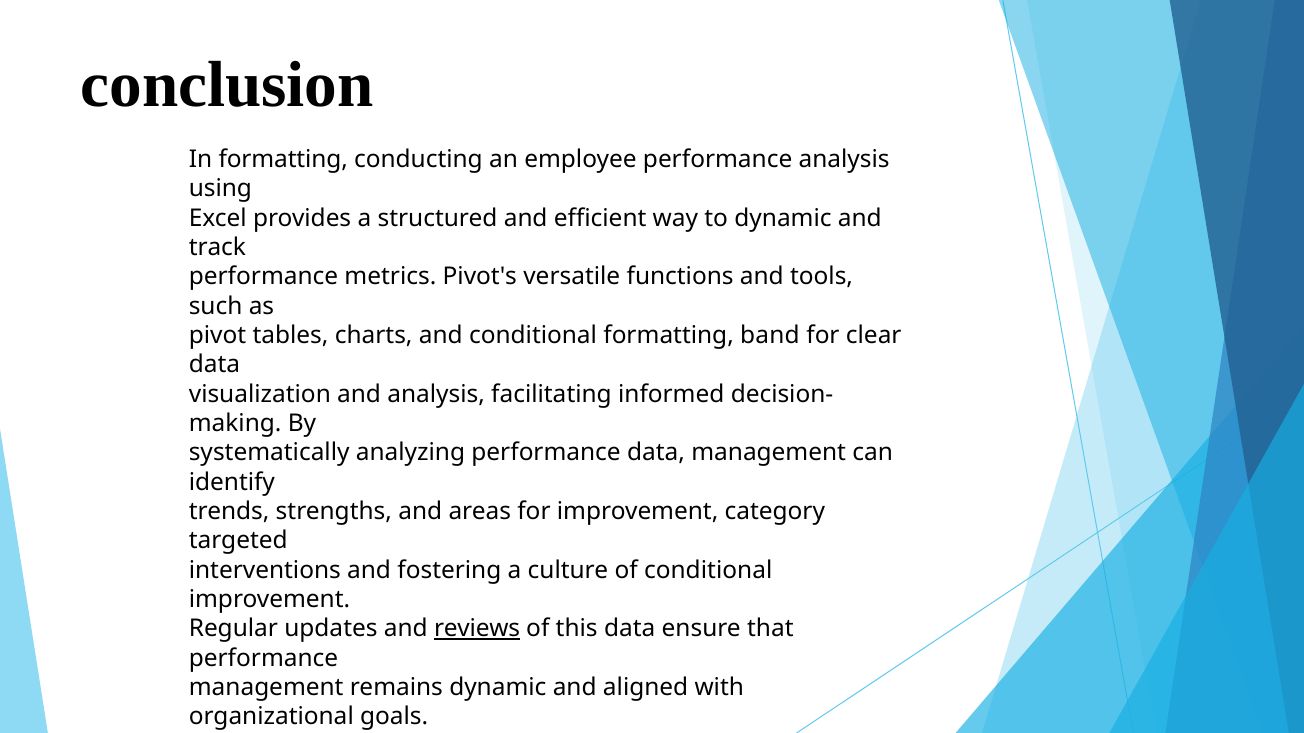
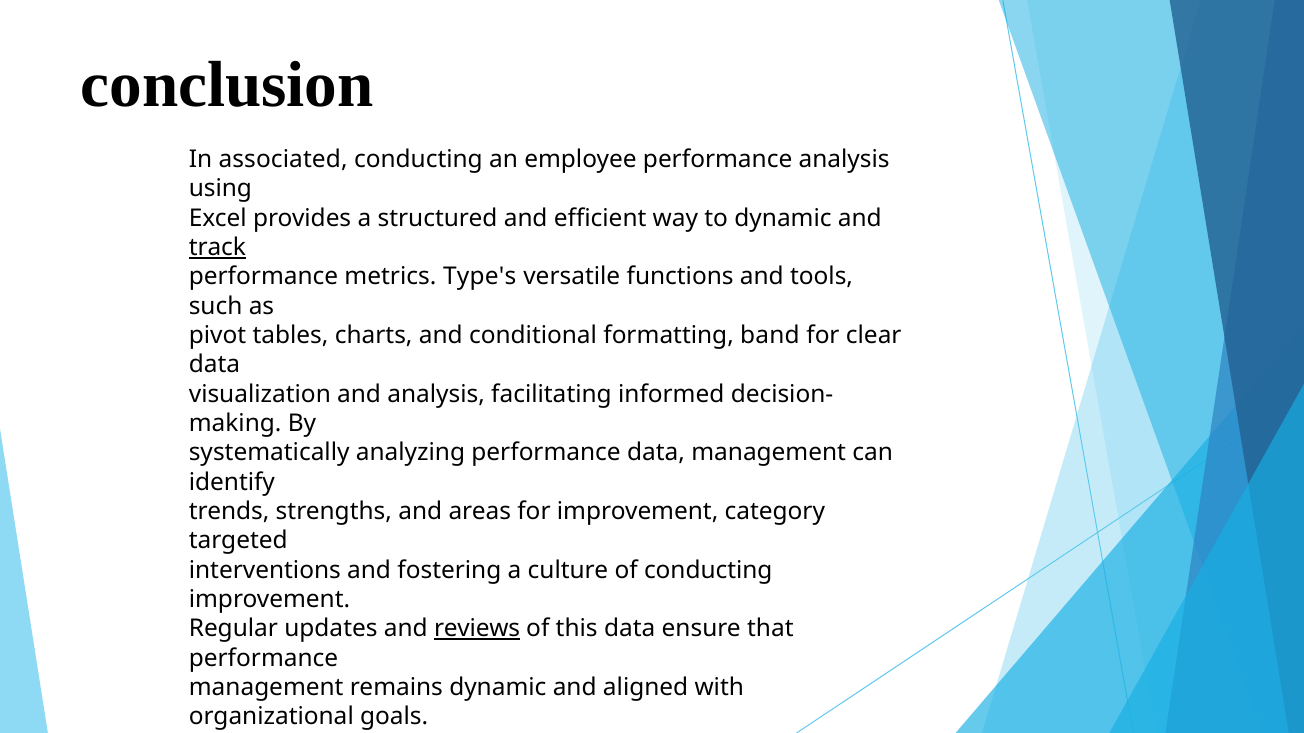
In formatting: formatting -> associated (283, 160)
track underline: none -> present (217, 248)
Pivot's: Pivot's -> Type's (480, 277)
of conditional: conditional -> conducting (708, 570)
